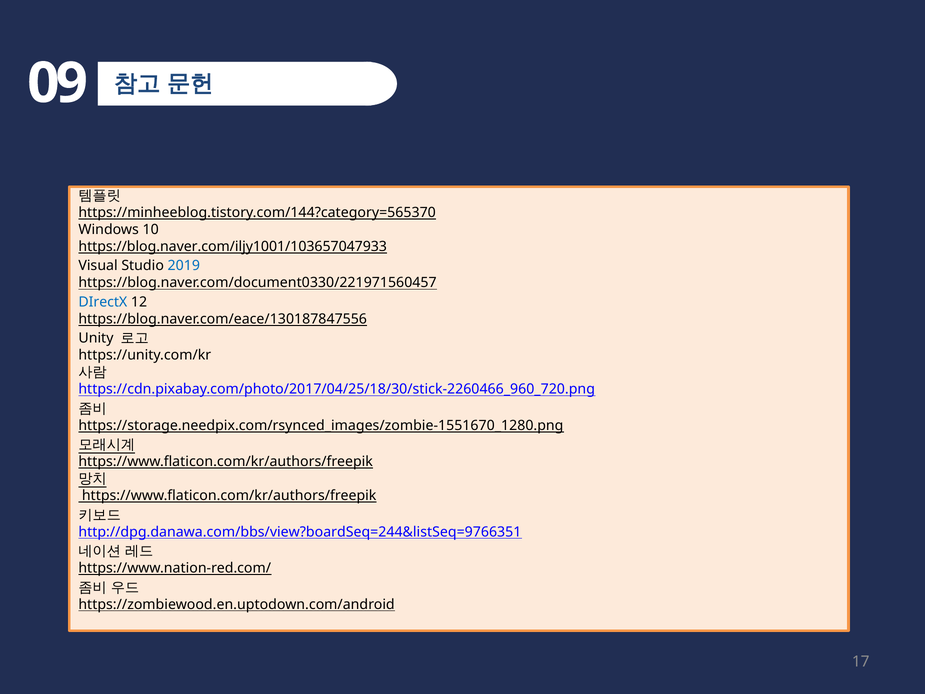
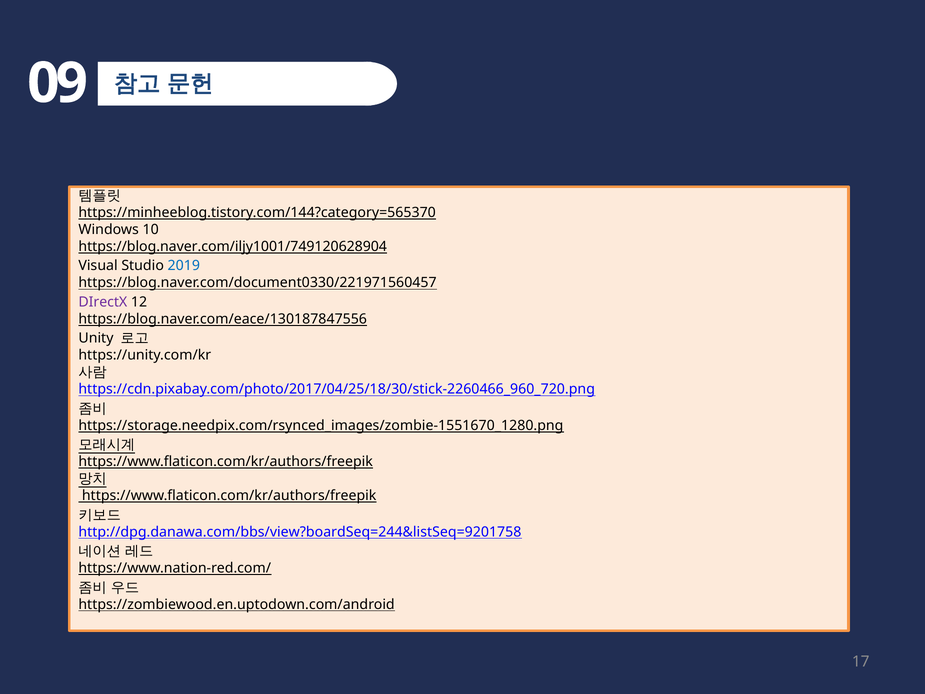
https://blog.naver.com/iljy1001/103657047933: https://blog.naver.com/iljy1001/103657047933 -> https://blog.naver.com/iljy1001/749120628904 (233, 246)
DIrectX colour: blue -> purple (103, 302)
http://dpg.danawa.com/bbs/view?boardSeq=244&listSeq=9766351: http://dpg.danawa.com/bbs/view?boardSeq=244&listSeq=9766351 -> http://dpg.danawa.com/bbs/view?boardSeq=244&listSeq=9201758 (300, 532)
